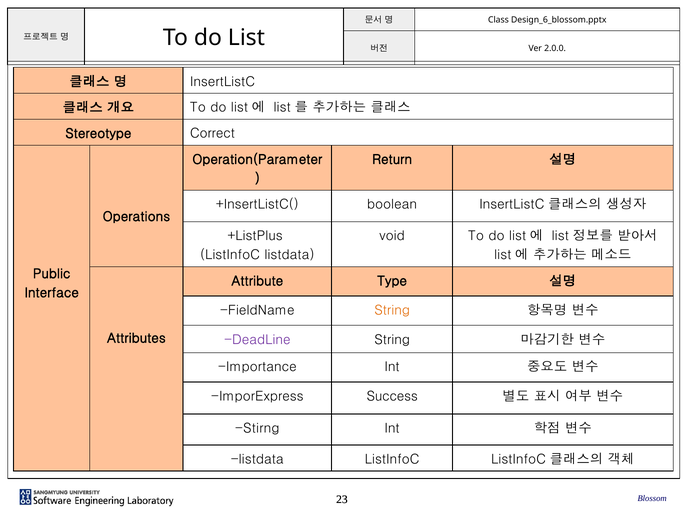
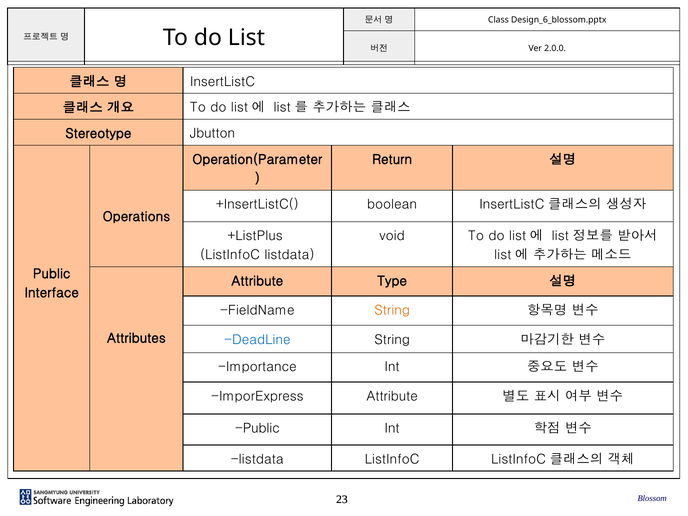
Correct: Correct -> Jbutton (212, 134)
DeadLine colour: purple -> blue (257, 340)
ImporExpress Success: Success -> Attribute (392, 396)
Stirng: Stirng -> Public (257, 428)
